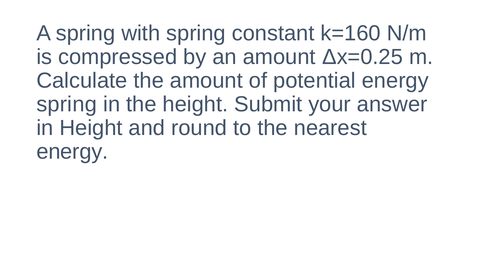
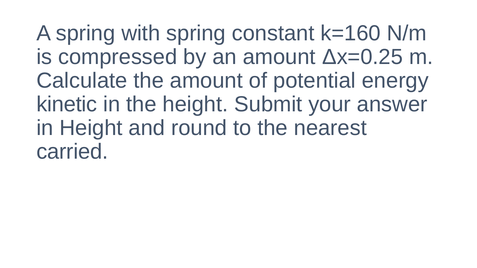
spring: spring -> kinetic (67, 104)
energy: energy -> carried (72, 152)
